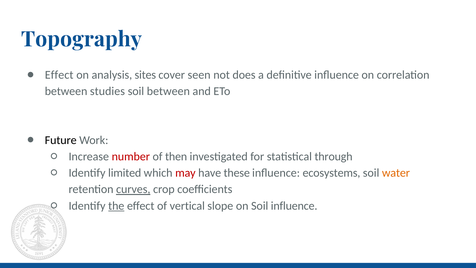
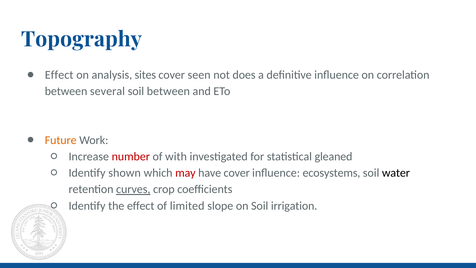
studies: studies -> several (107, 91)
Future colour: black -> orange (61, 140)
then: then -> with (176, 156)
through: through -> gleaned (333, 156)
limited: limited -> shown (125, 173)
have these: these -> cover (237, 173)
water colour: orange -> black (396, 173)
the underline: present -> none (116, 206)
vertical: vertical -> limited (187, 206)
Soil influence: influence -> irrigation (294, 206)
